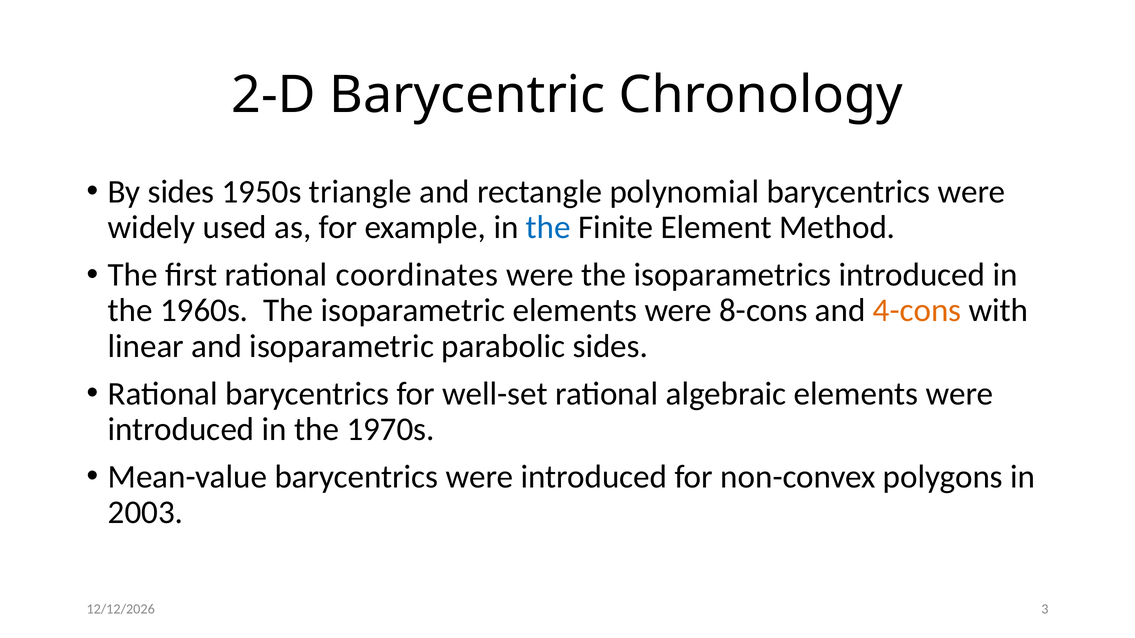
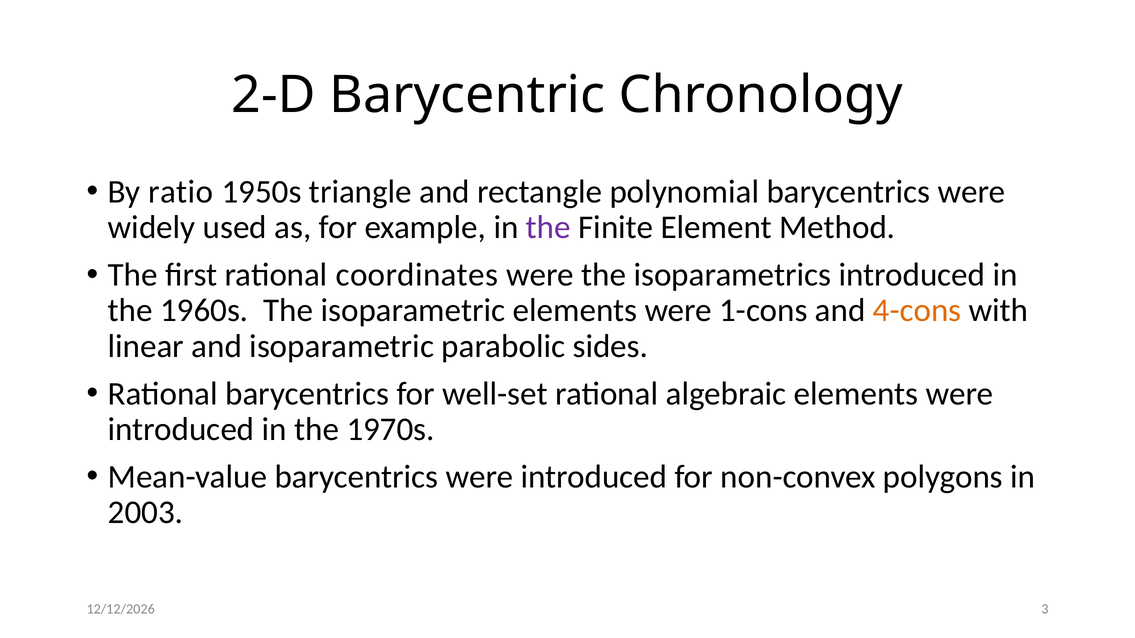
By sides: sides -> ratio (181, 192)
the colour: blue -> purple (548, 228)
8-cons: 8-cons -> 1-cons (763, 311)
